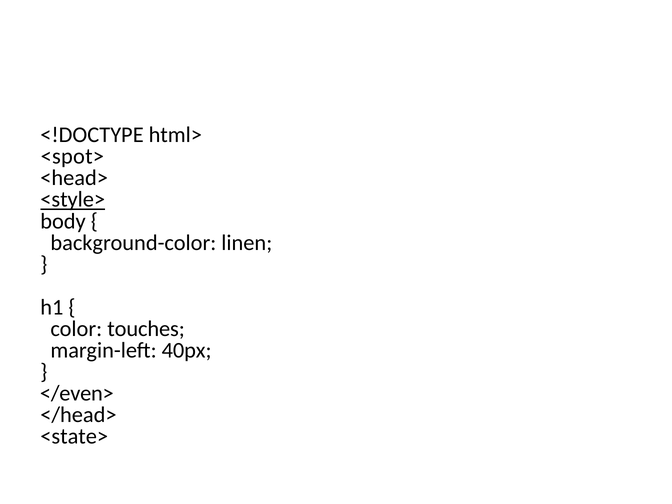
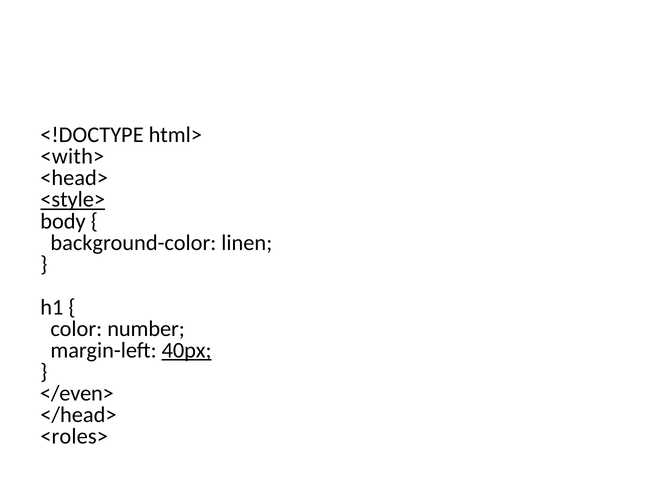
<spot>: <spot> -> <with> (72, 157)
touches: touches -> number (146, 329)
40px underline: none -> present (187, 350)
<state>: <state> -> <roles> (74, 436)
